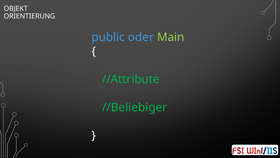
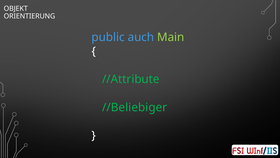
oder: oder -> auch (141, 37)
